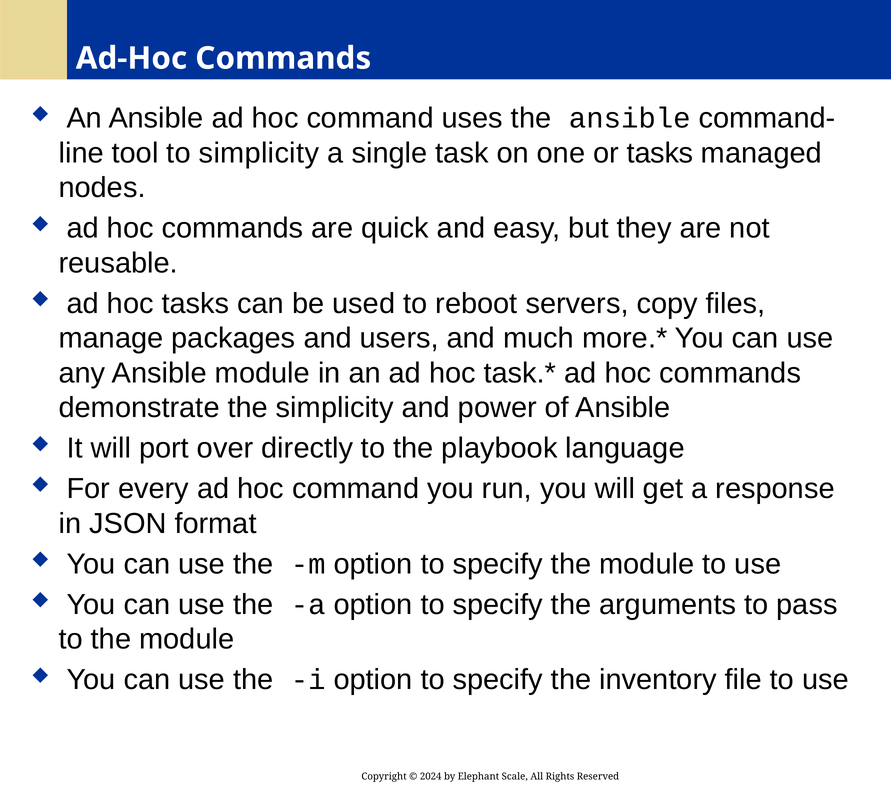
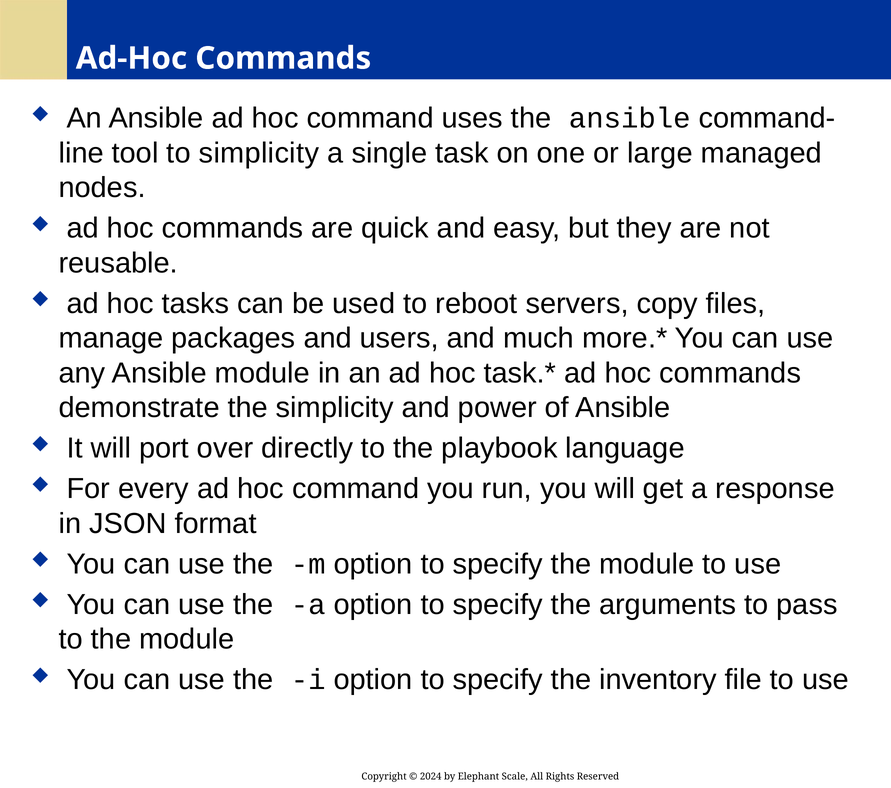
or tasks: tasks -> large (660, 153)
